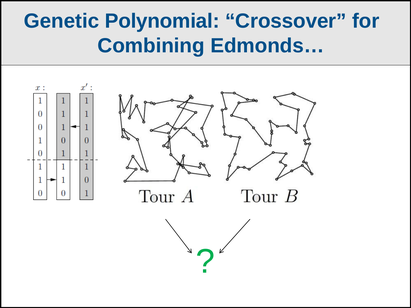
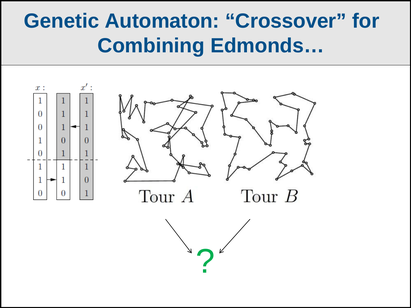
Polynomial: Polynomial -> Automaton (162, 21)
